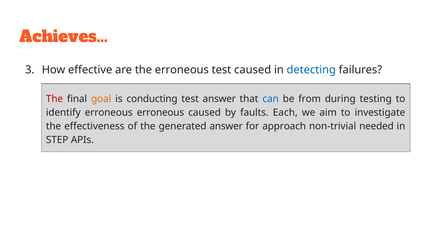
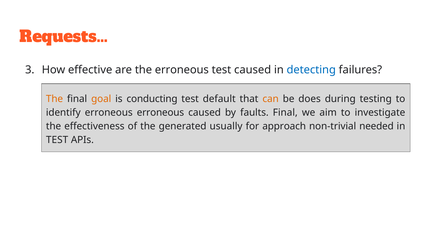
Achieves…: Achieves… -> Requests… (64, 37)
The colour: red -> orange (55, 99)
test answer: answer -> default (219, 99)
can colour: blue -> orange (271, 99)
from: from -> does (310, 99)
faults Each: Each -> Final (285, 112)
generated answer: answer -> usually (226, 126)
STEP: STEP -> TEST (57, 140)
